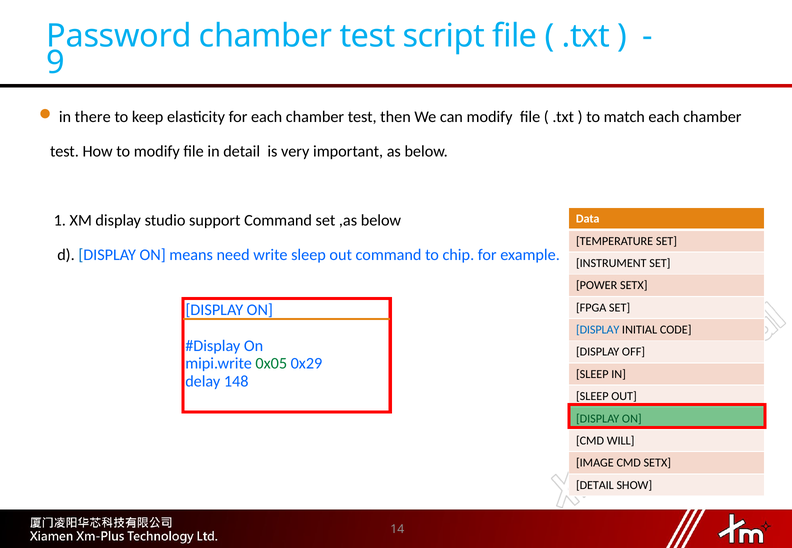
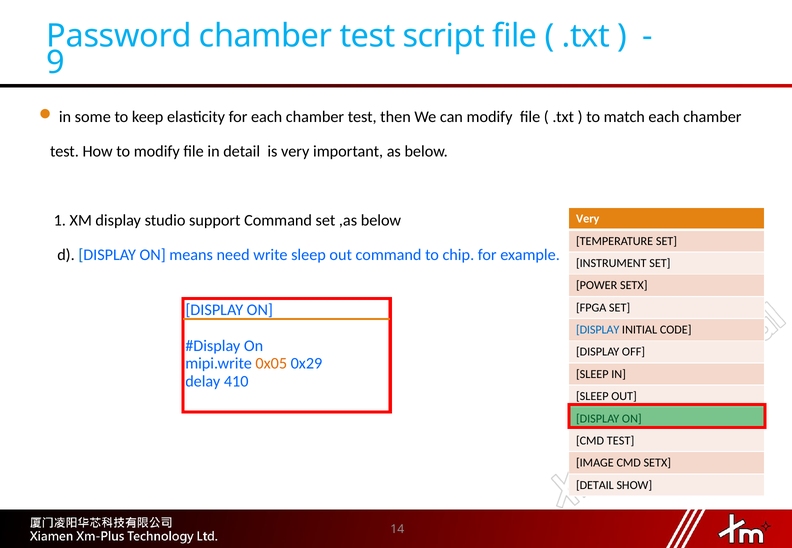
there: there -> some (93, 117)
Data: Data -> Very (588, 219)
0x05 colour: green -> orange (271, 364)
148: 148 -> 410 (236, 382)
CMD WILL: WILL -> TEST (621, 441)
